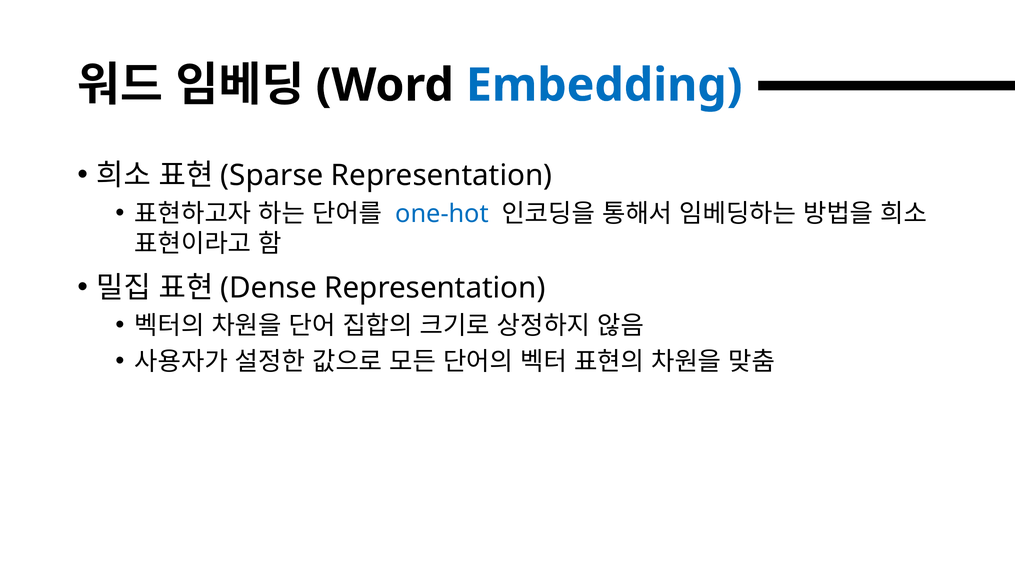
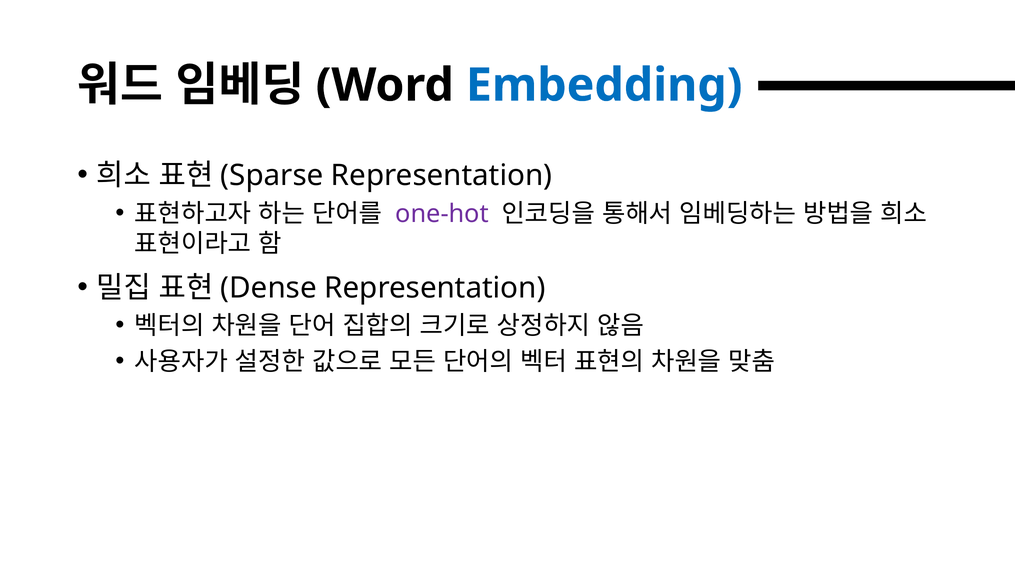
one-hot colour: blue -> purple (442, 214)
